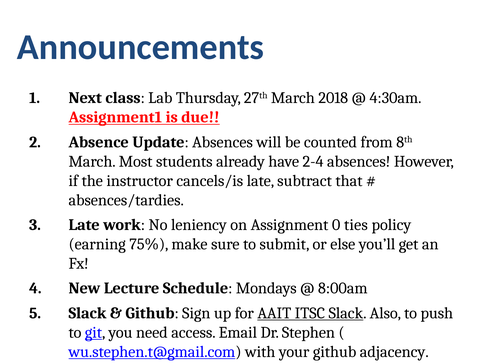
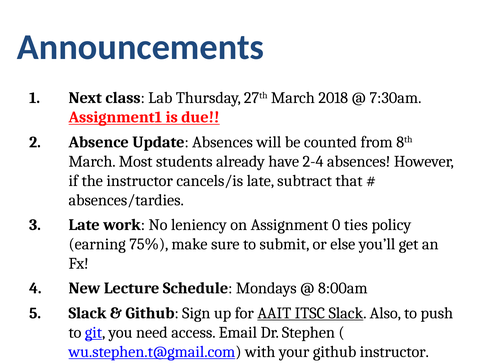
4:30am: 4:30am -> 7:30am (395, 98)
github adjacency: adjacency -> instructor (394, 352)
